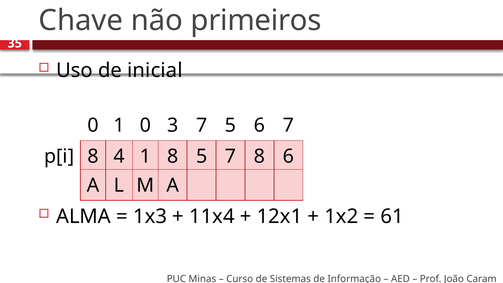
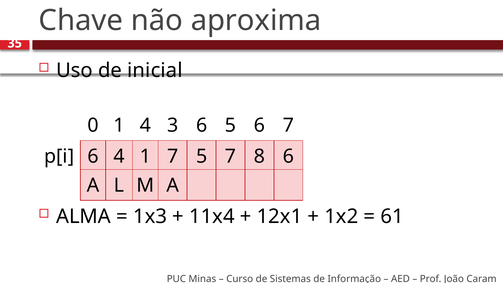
primeiros: primeiros -> aproxima (256, 20)
1 0: 0 -> 4 (145, 125)
3 7: 7 -> 6 (202, 125)
p[i 8: 8 -> 6 (93, 156)
1 8: 8 -> 7 (173, 156)
